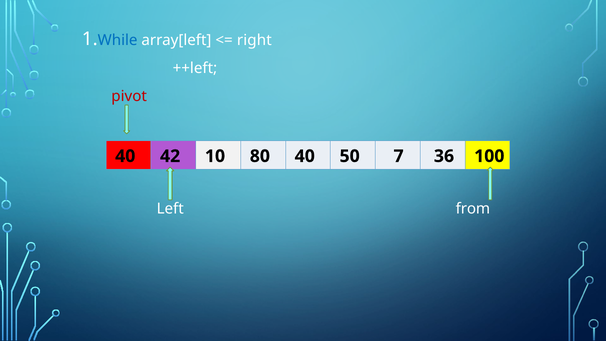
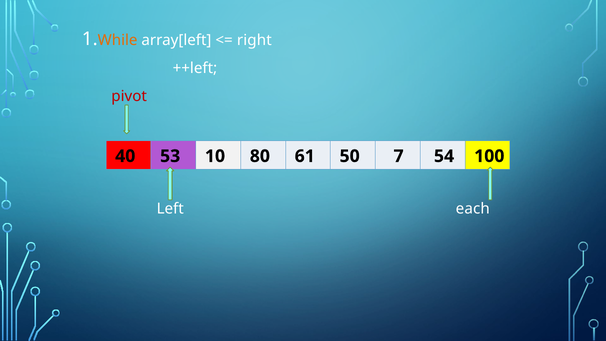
While colour: blue -> orange (118, 40)
42: 42 -> 53 (170, 156)
80 40: 40 -> 61 (305, 156)
36: 36 -> 54 (444, 156)
from: from -> each (473, 209)
